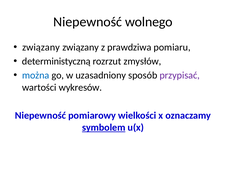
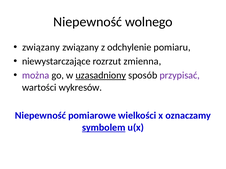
prawdziwa: prawdziwa -> odchylenie (129, 47)
deterministyczną: deterministyczną -> niewystarczające (56, 61)
zmysłów: zmysłów -> zmienna (142, 61)
można colour: blue -> purple (36, 76)
uzasadniony underline: none -> present (101, 76)
pomiarowy: pomiarowy -> pomiarowe (92, 116)
